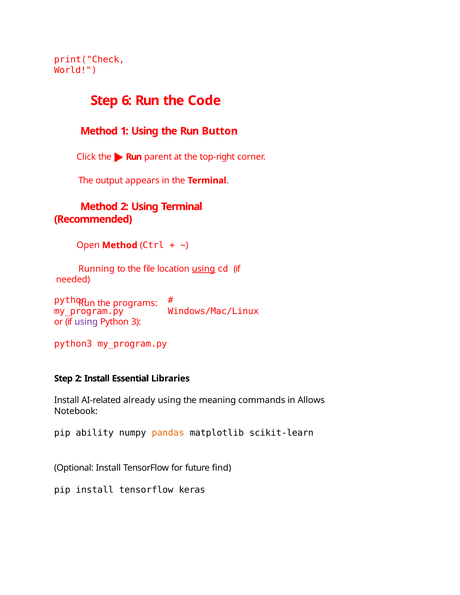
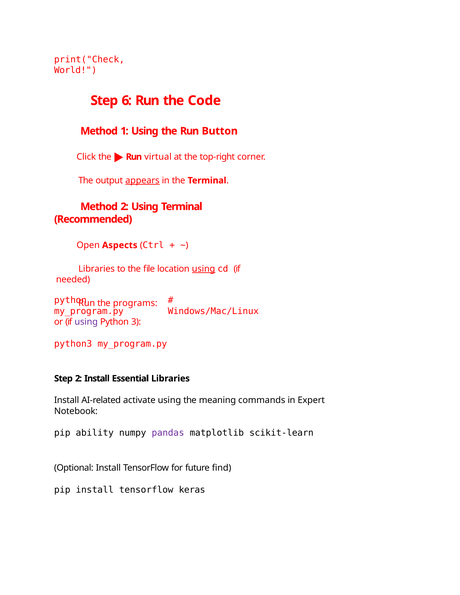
parent: parent -> virtual (158, 157)
appears underline: none -> present (142, 181)
Open Method: Method -> Aspects (120, 245)
2️⃣ Running: Running -> Libraries (97, 269)
already: already -> activate (139, 400)
Allows: Allows -> Expert (311, 400)
pandas colour: orange -> purple (168, 433)
